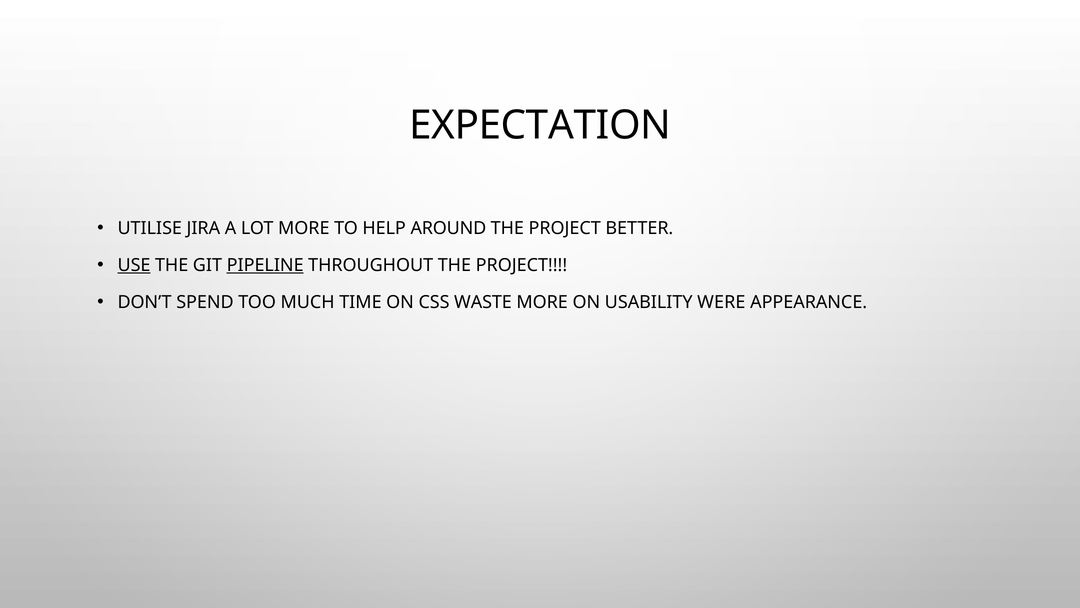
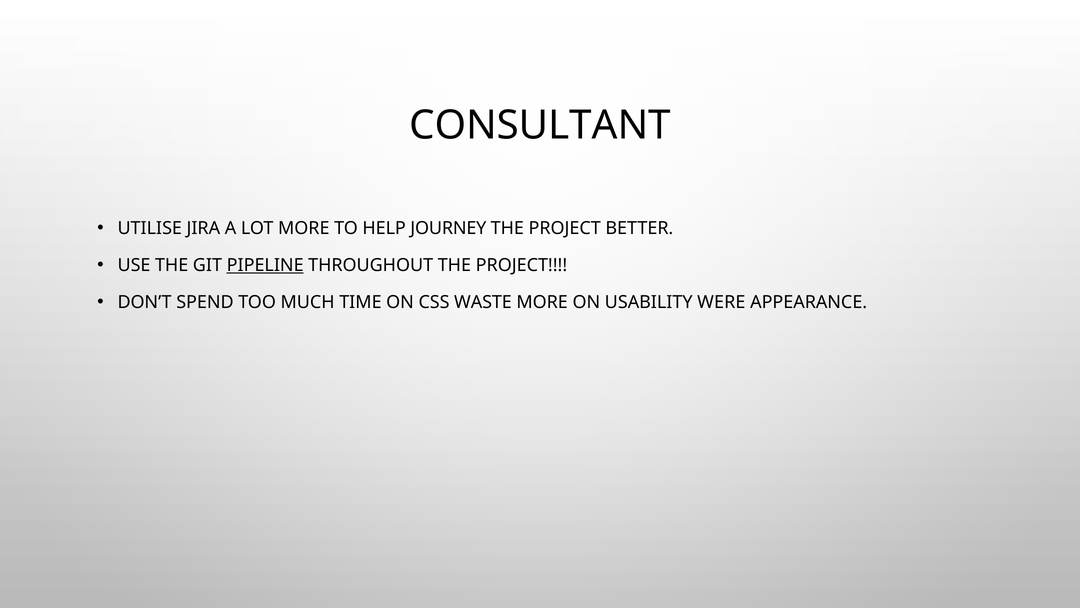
EXPECTATION: EXPECTATION -> CONSULTANT (540, 125)
AROUND: AROUND -> JOURNEY (448, 228)
USE underline: present -> none (134, 265)
